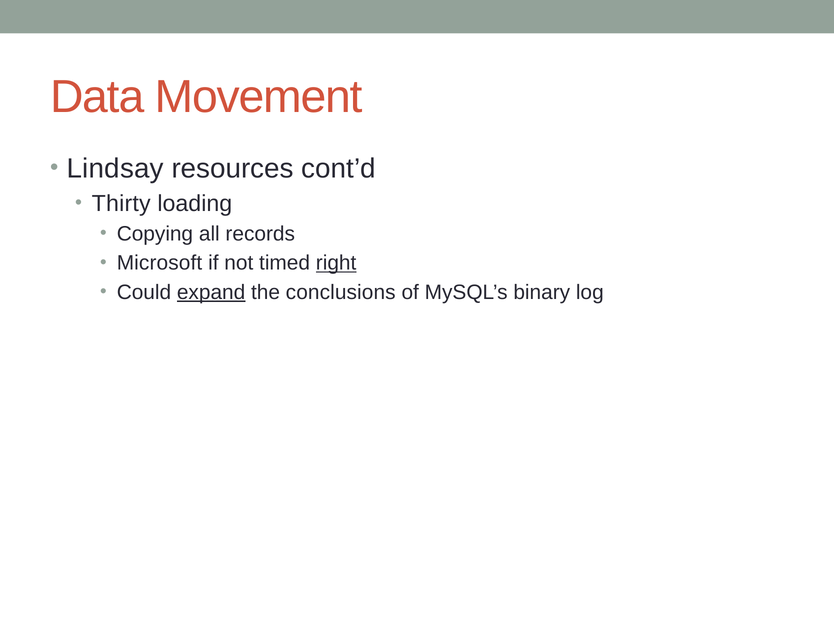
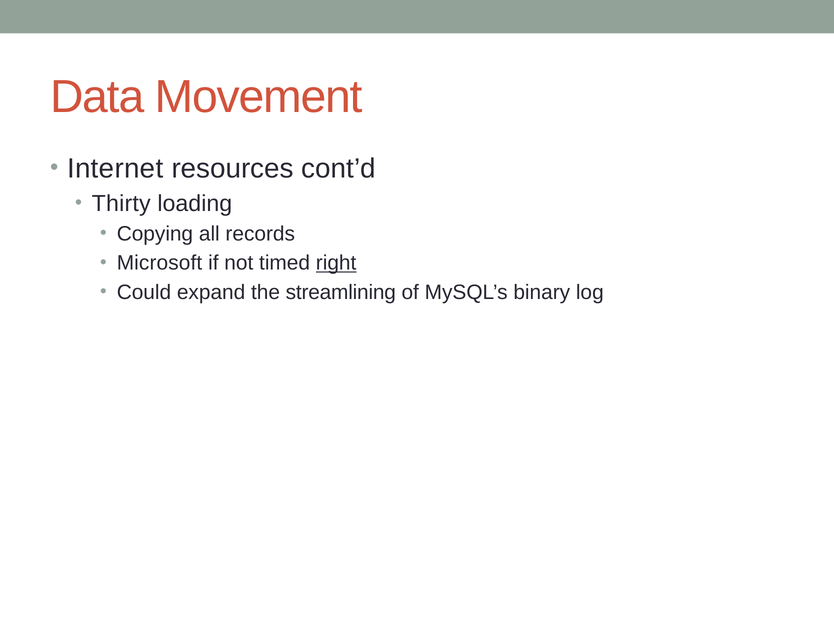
Lindsay: Lindsay -> Internet (115, 169)
expand underline: present -> none (211, 292)
conclusions: conclusions -> streamlining (341, 292)
